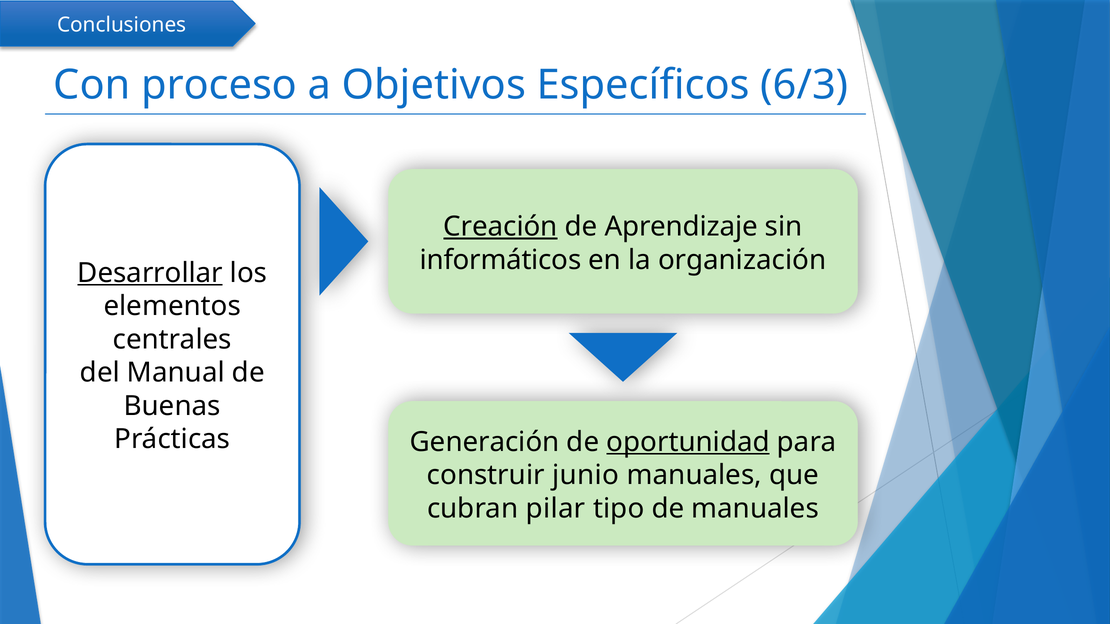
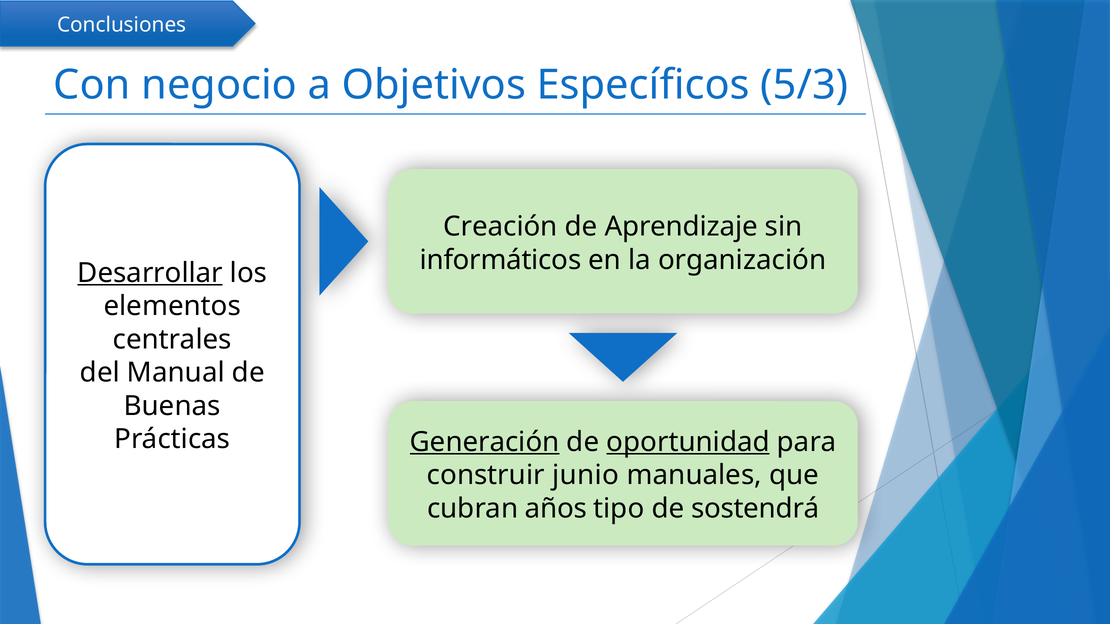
proceso: proceso -> negocio (219, 85)
6/3: 6/3 -> 5/3 (804, 85)
Creación underline: present -> none (500, 227)
Generación underline: none -> present (485, 442)
pilar: pilar -> años (556, 509)
de manuales: manuales -> sostendrá (755, 509)
